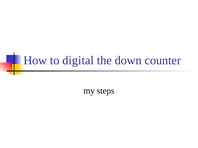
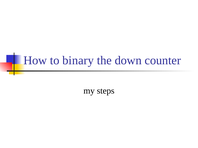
digital: digital -> binary (78, 61)
